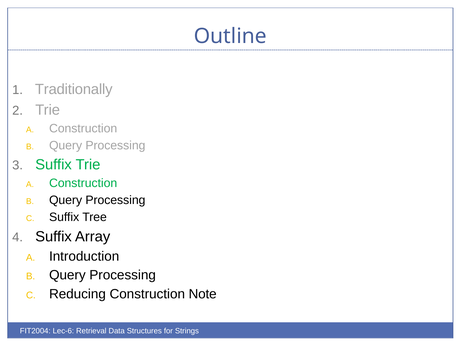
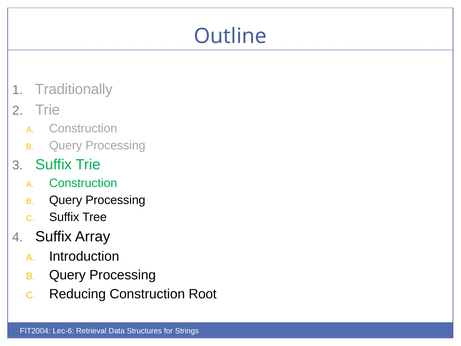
Note: Note -> Root (203, 294)
